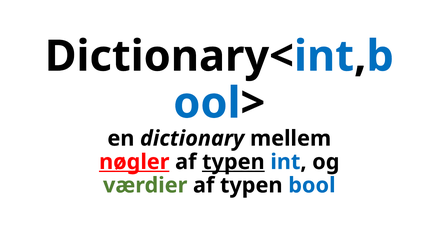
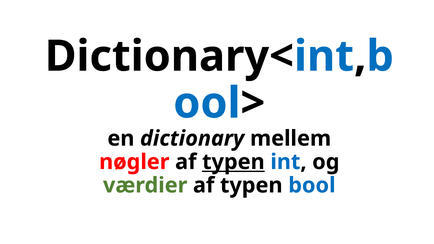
nøgler underline: present -> none (134, 162)
